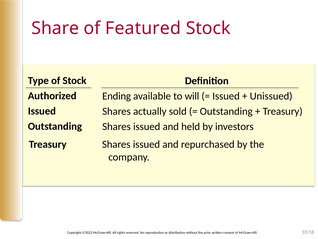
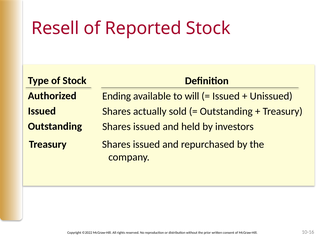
Share: Share -> Resell (55, 28)
Featured: Featured -> Reported (143, 28)
